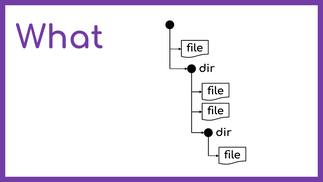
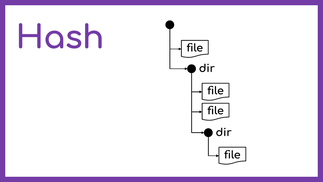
What: What -> Hash (60, 38)
